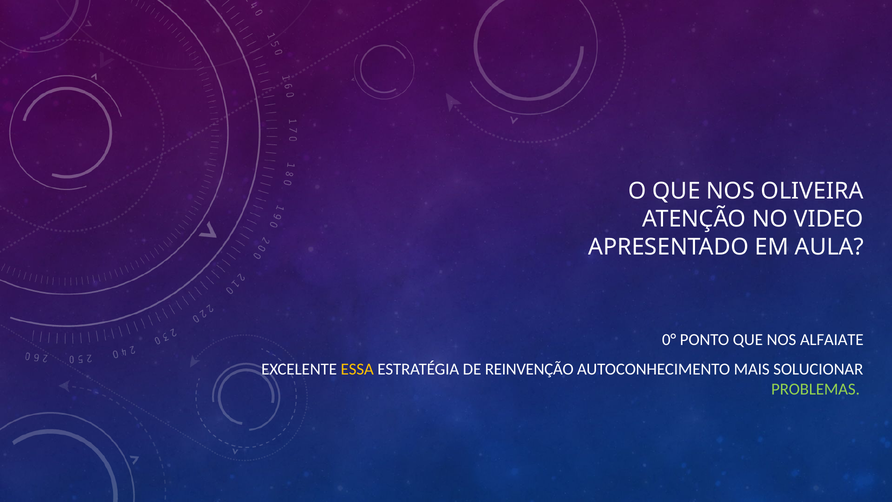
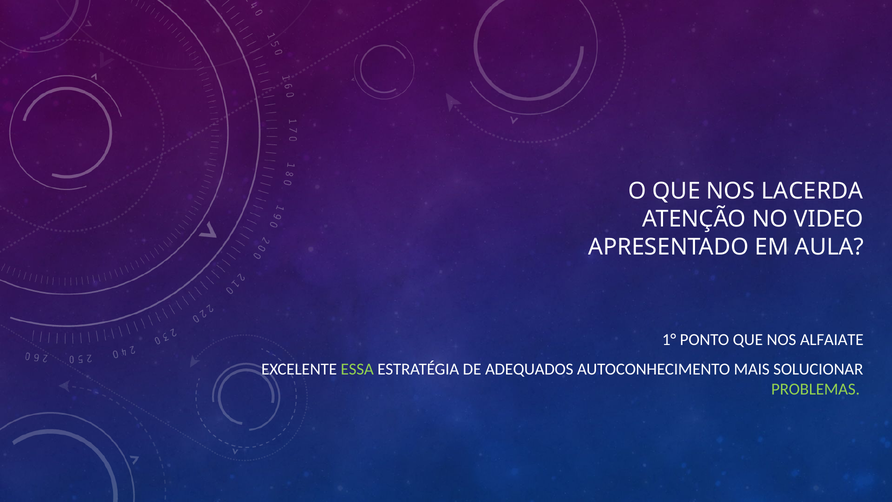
OLIVEIRA: OLIVEIRA -> LACERDA (812, 191)
0°: 0° -> 1° (669, 340)
ESSA colour: yellow -> light green (357, 369)
REINVENÇÃO: REINVENÇÃO -> ADEQUADOS (529, 369)
